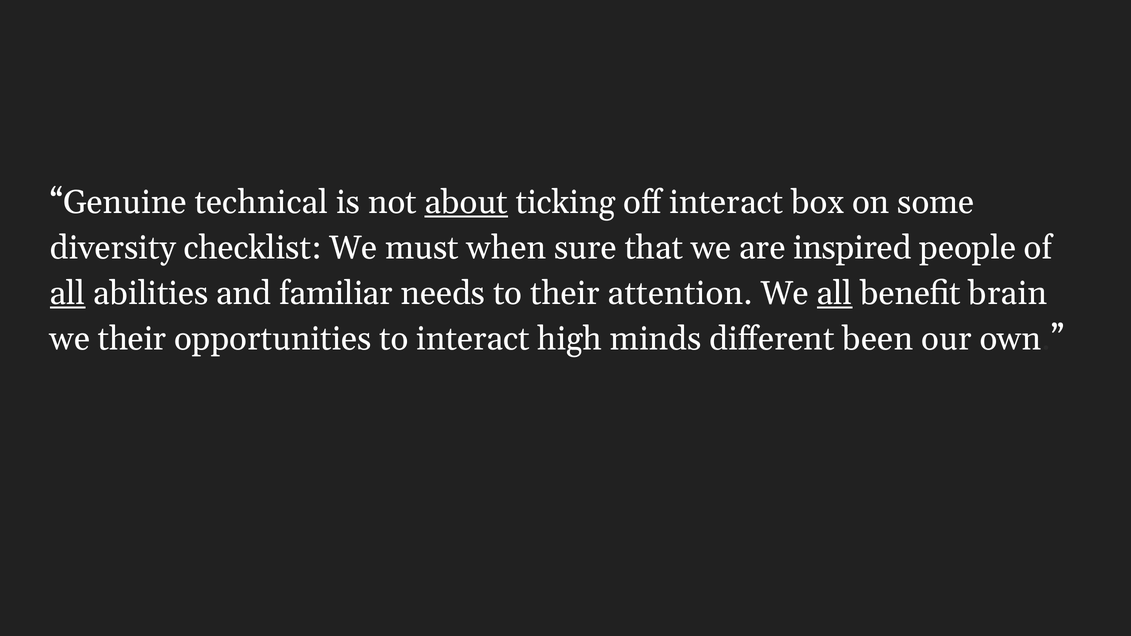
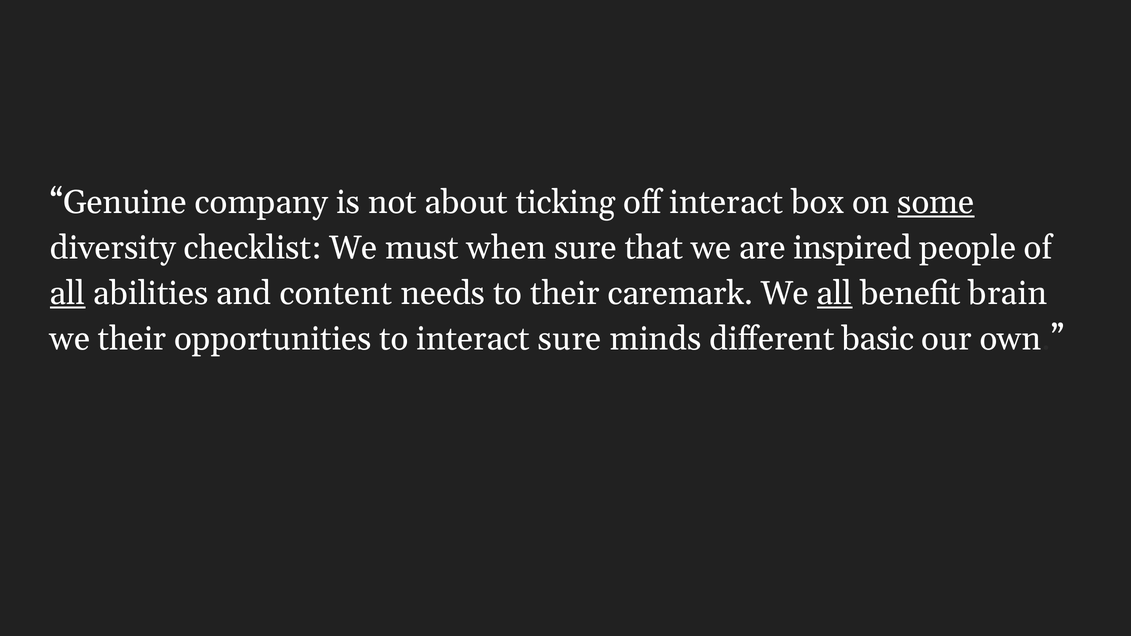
technical: technical -> company (261, 202)
about underline: present -> none (466, 202)
some underline: none -> present (936, 202)
familiar: familiar -> content (336, 294)
attention: attention -> caremark (680, 294)
interact high: high -> sure (570, 339)
been: been -> basic (878, 339)
